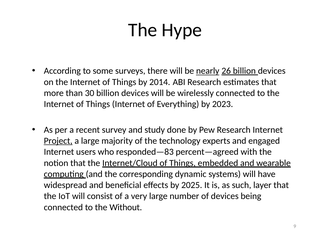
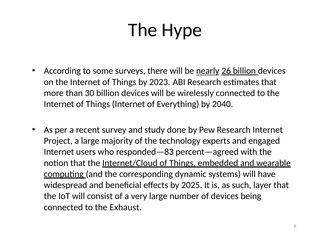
2014: 2014 -> 2023 (160, 82)
2023: 2023 -> 2040 (223, 104)
Project underline: present -> none (58, 140)
Without: Without -> Exhaust (126, 207)
